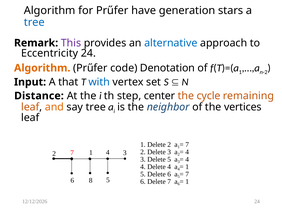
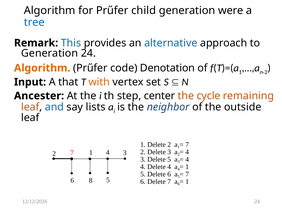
have: have -> child (144, 11)
stars: stars -> were (231, 11)
This colour: purple -> blue (71, 43)
Eccentricity: Eccentricity -> Generation (50, 53)
with colour: blue -> orange (99, 82)
Distance: Distance -> Ancester (39, 96)
and colour: orange -> blue (54, 107)
say tree: tree -> lists (96, 107)
vertices: vertices -> outside (243, 107)
